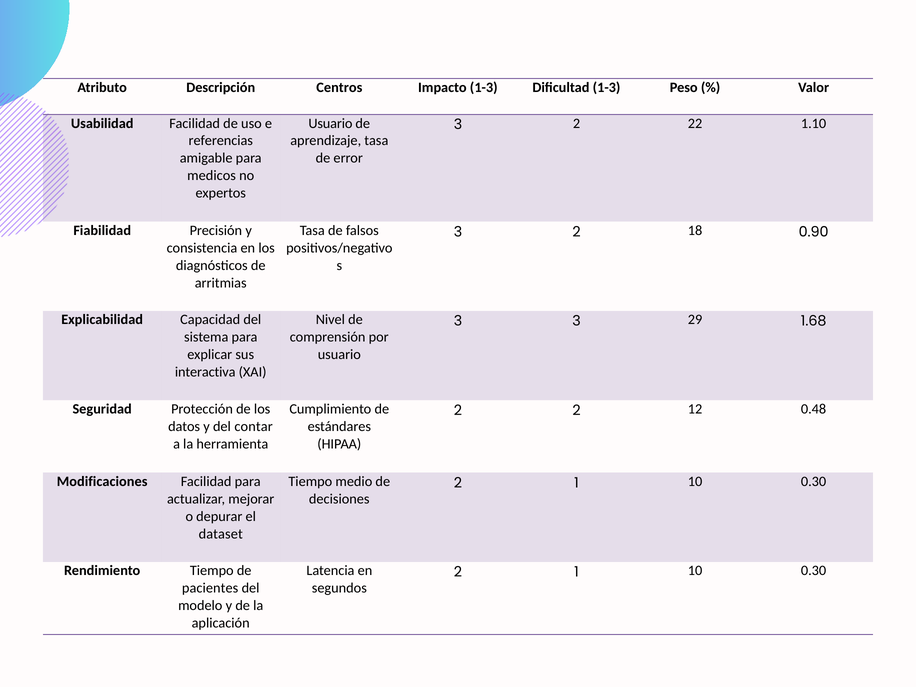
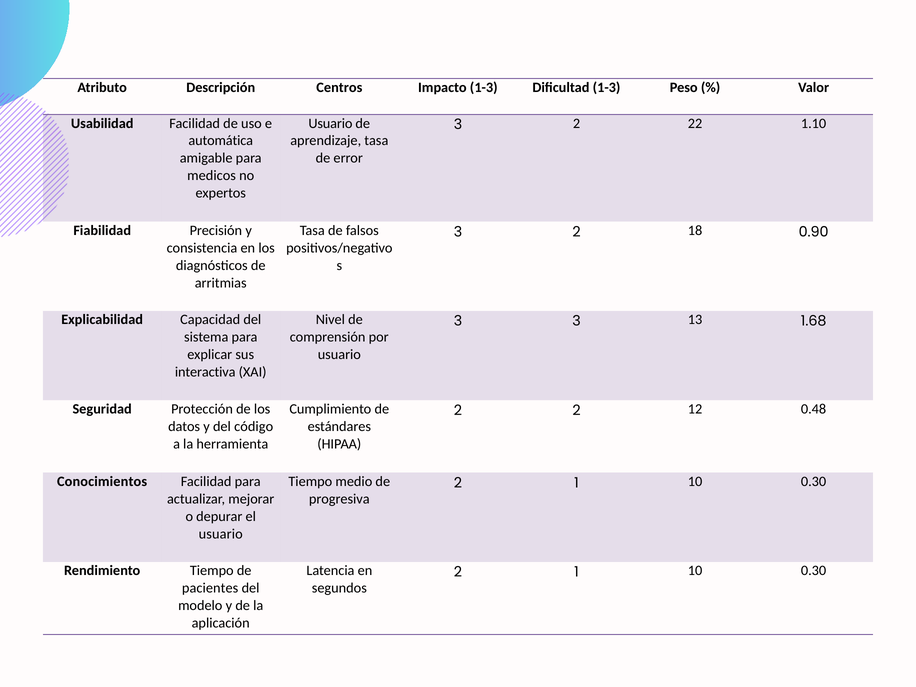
referencias: referencias -> automática (221, 141)
29: 29 -> 13 (695, 320)
contar: contar -> código (254, 427)
Modificaciones: Modificaciones -> Conocimientos (102, 481)
decisiones: decisiones -> progresiva (339, 499)
dataset: dataset -> usuario (221, 534)
